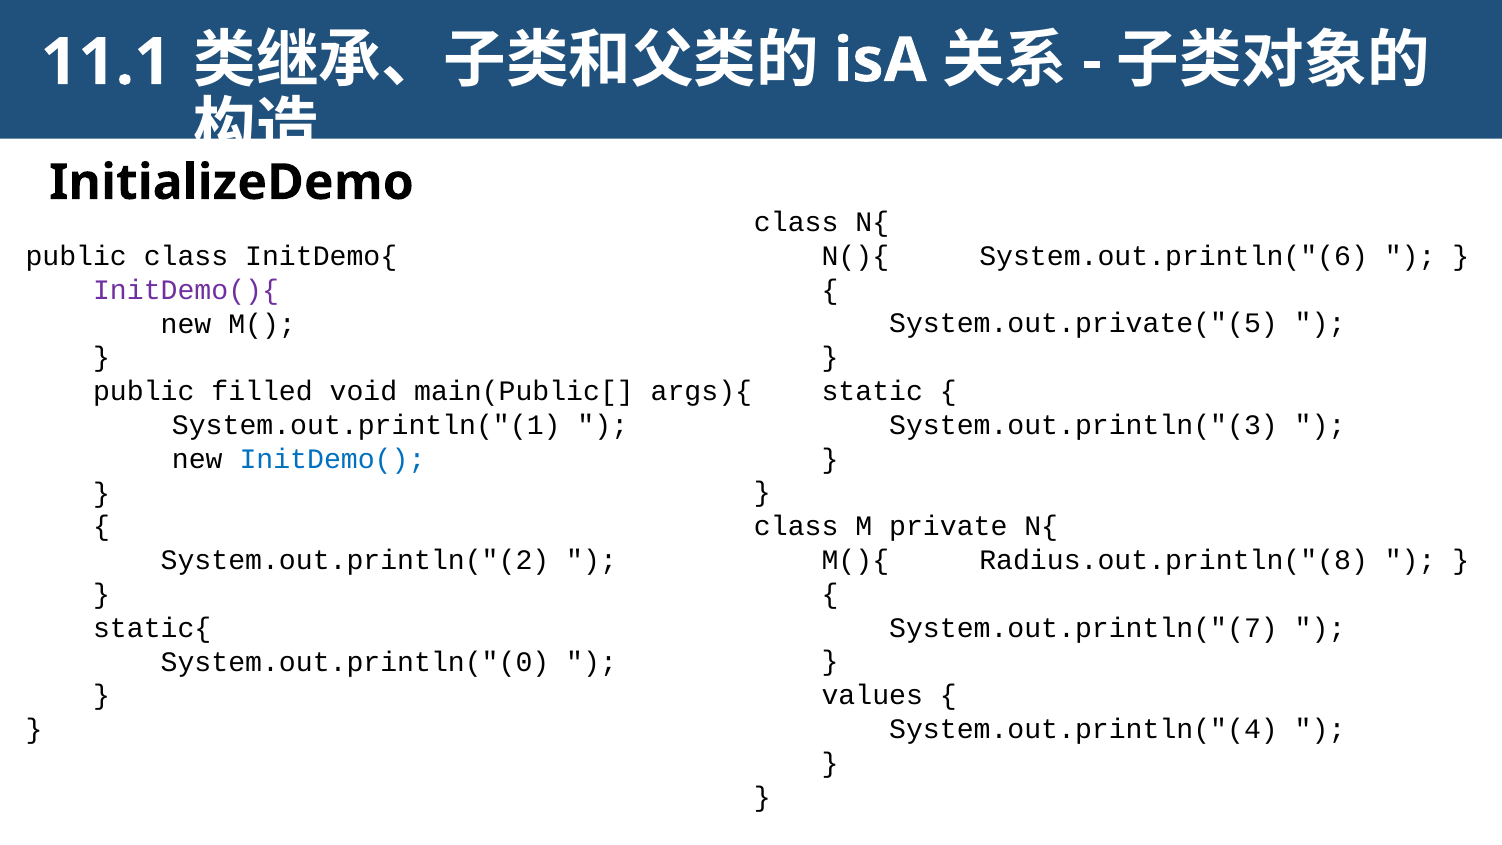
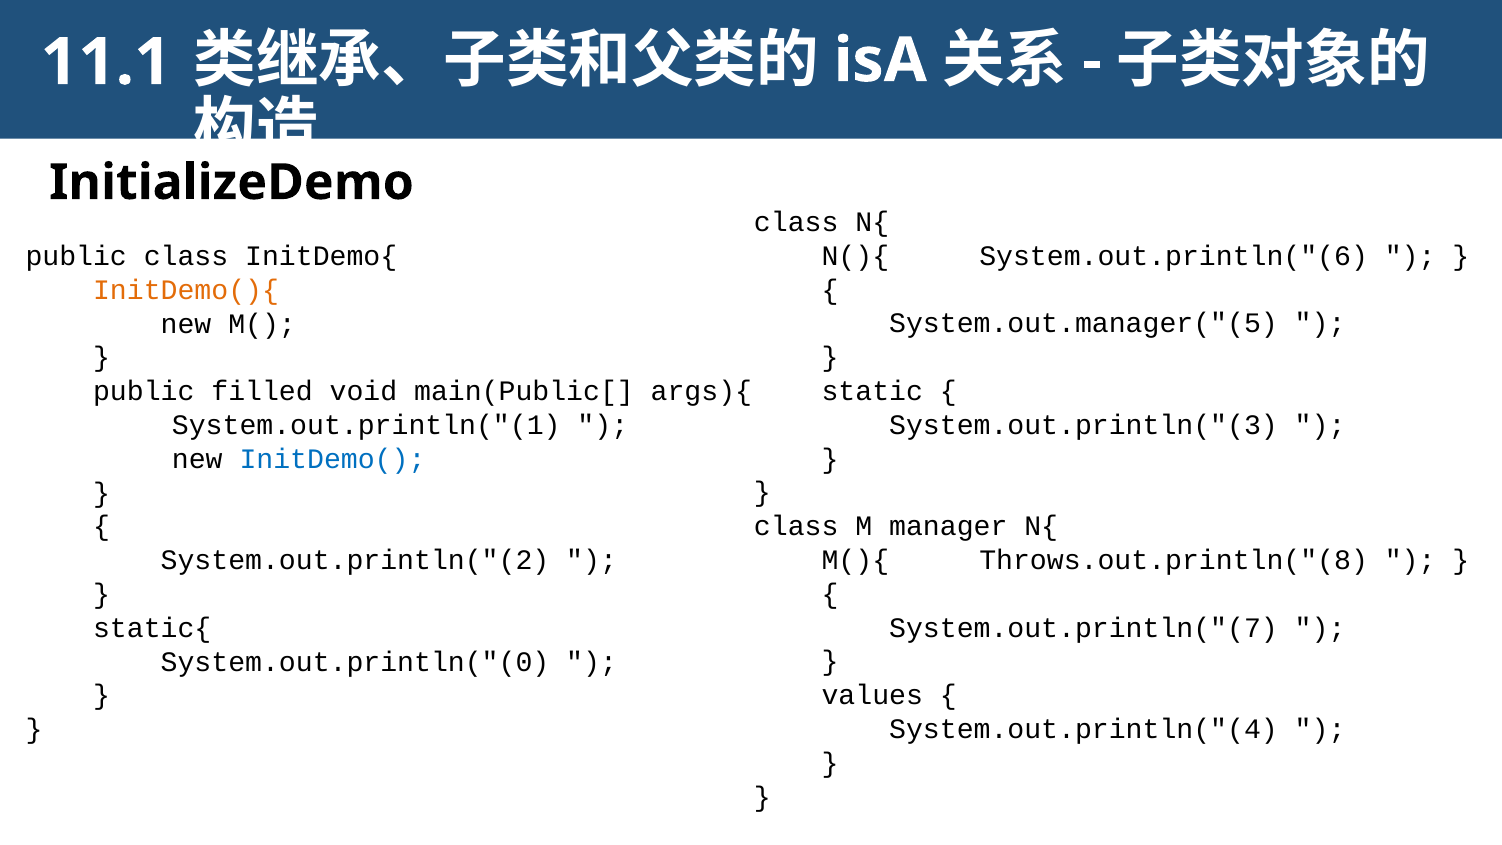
InitDemo(){ colour: purple -> orange (186, 290)
System.out.private("(5: System.out.private("(5 -> System.out.manager("(5 (1083, 323)
private: private -> manager (948, 526)
Radius.out.println("(8: Radius.out.println("(8 -> Throws.out.println("(8 (1174, 560)
